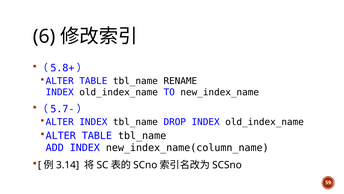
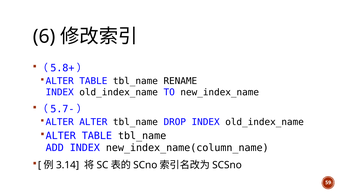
INDEX: INDEX -> ALTER (93, 122)
